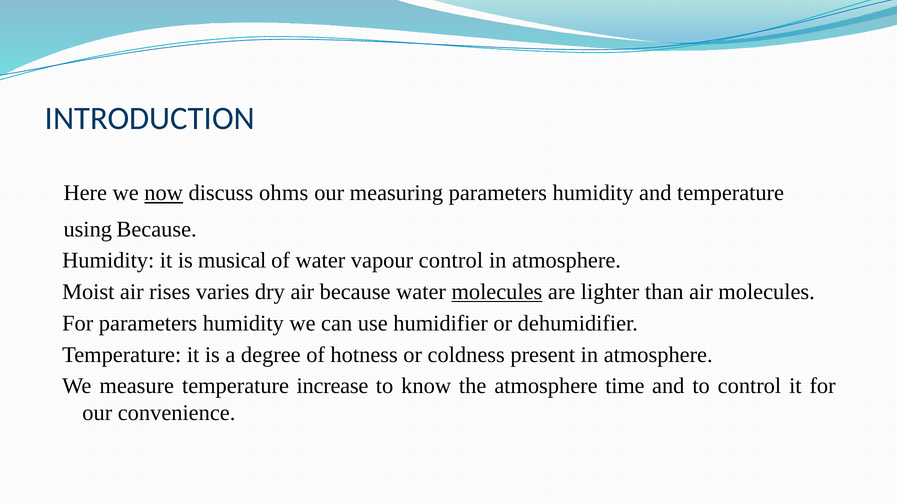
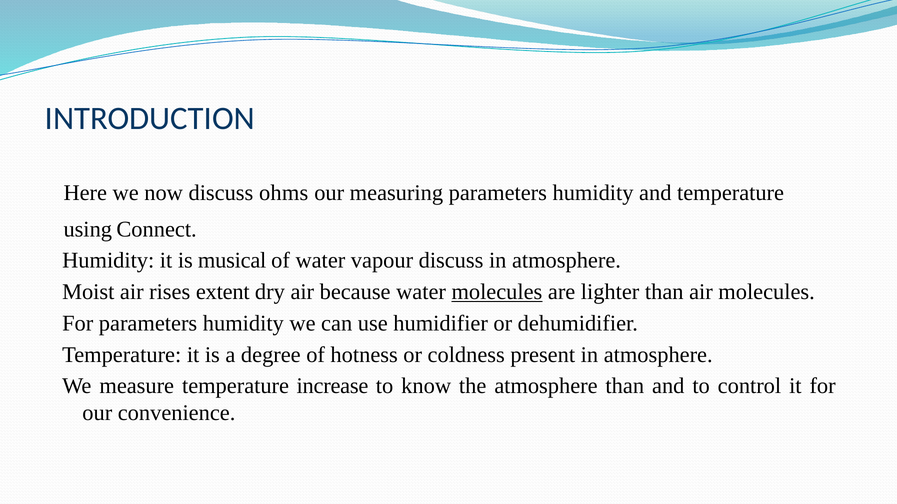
now underline: present -> none (164, 193)
using Because: Because -> Connect (157, 229)
vapour control: control -> discuss (451, 261)
varies: varies -> extent (223, 292)
atmosphere time: time -> than (625, 386)
